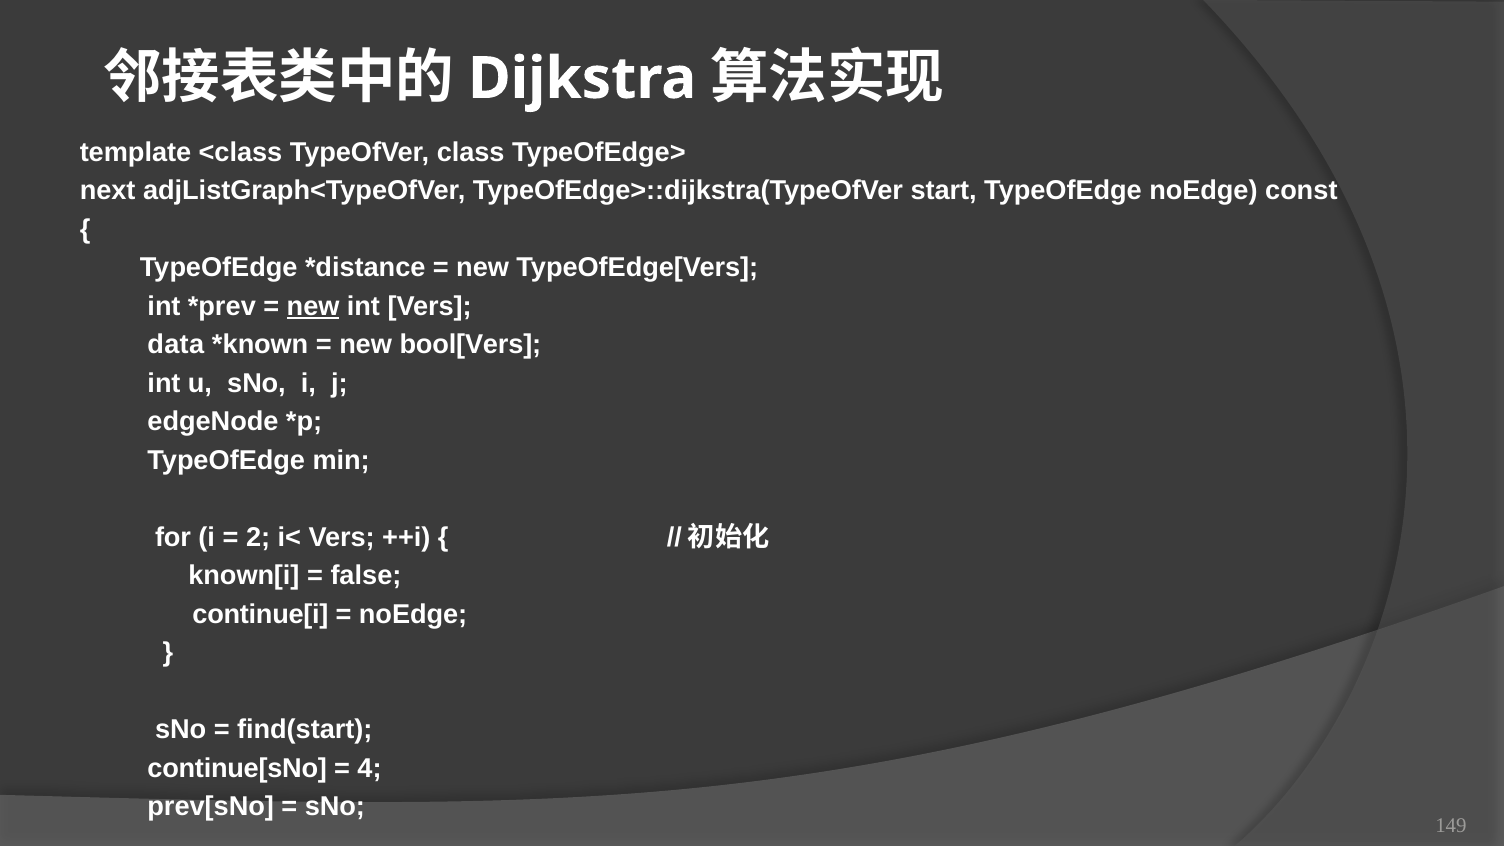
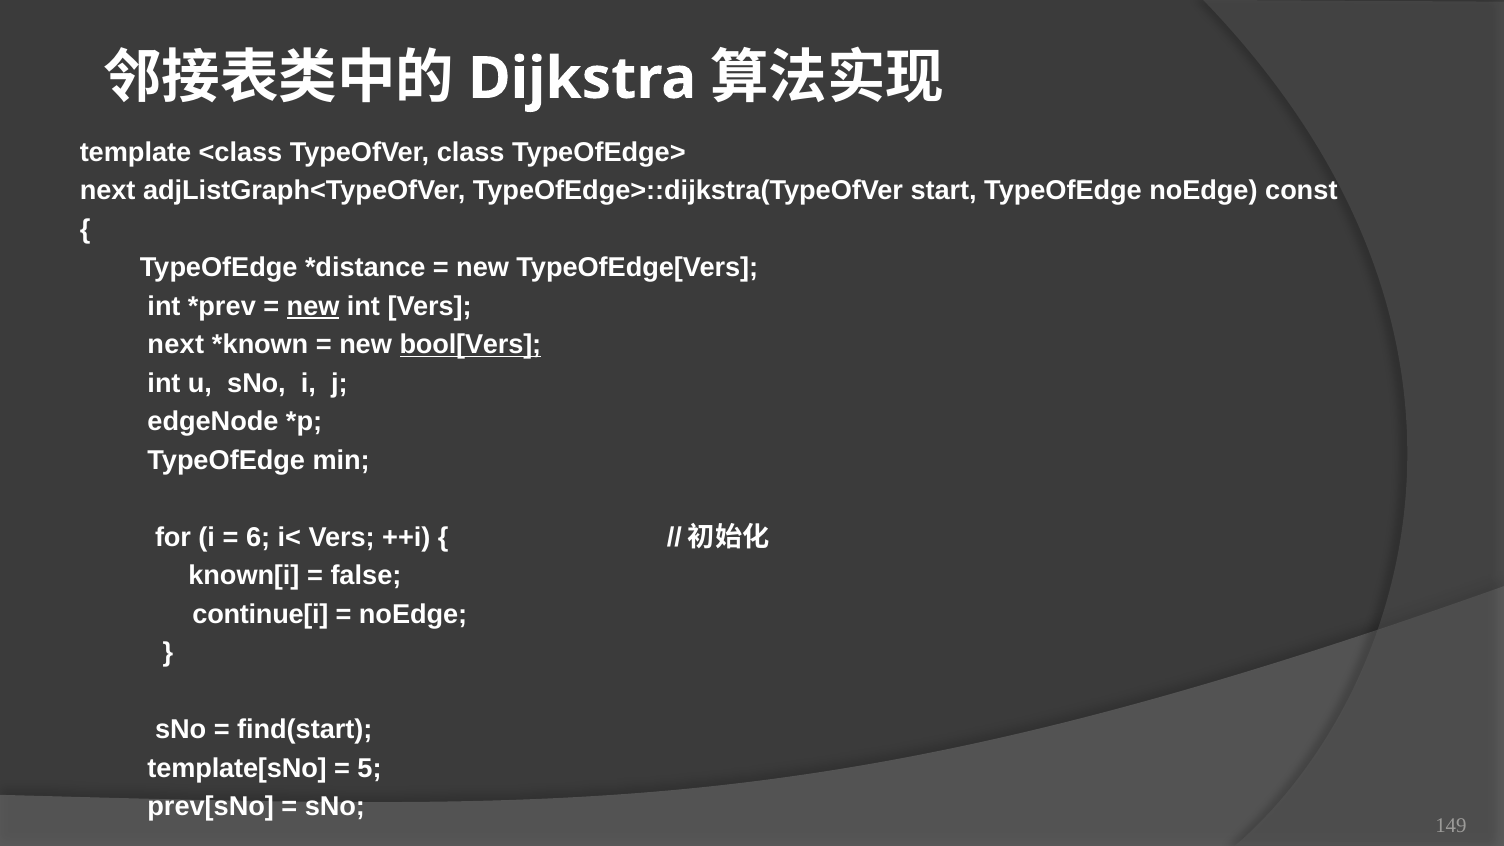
data: data -> next (176, 345)
bool[Vers underline: none -> present (470, 345)
2: 2 -> 6 (258, 537)
continue[sNo: continue[sNo -> template[sNo (237, 768)
4: 4 -> 5 (369, 768)
